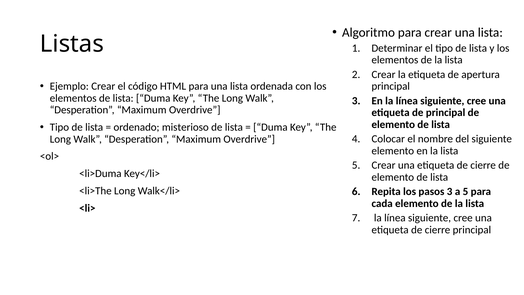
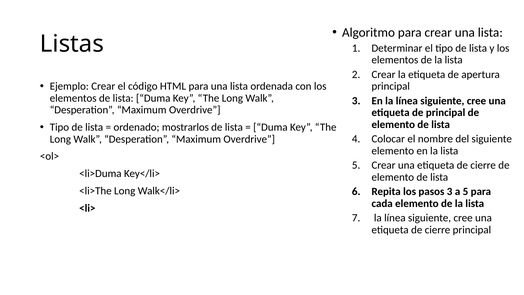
misterioso: misterioso -> mostrarlos (185, 127)
